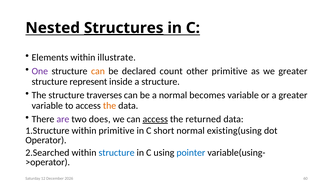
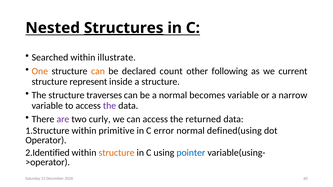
Elements: Elements -> Searched (50, 58)
One colour: purple -> orange (40, 71)
other primitive: primitive -> following (230, 71)
we greater: greater -> current (293, 71)
a greater: greater -> narrow (293, 95)
the colour: orange -> purple (110, 106)
does: does -> curly (100, 119)
access underline: present -> none (155, 119)
short: short -> error (164, 131)
existing(using: existing(using -> defined(using (234, 131)
2.Searched: 2.Searched -> 2.Identified (47, 153)
structure colour: blue -> orange (117, 153)
